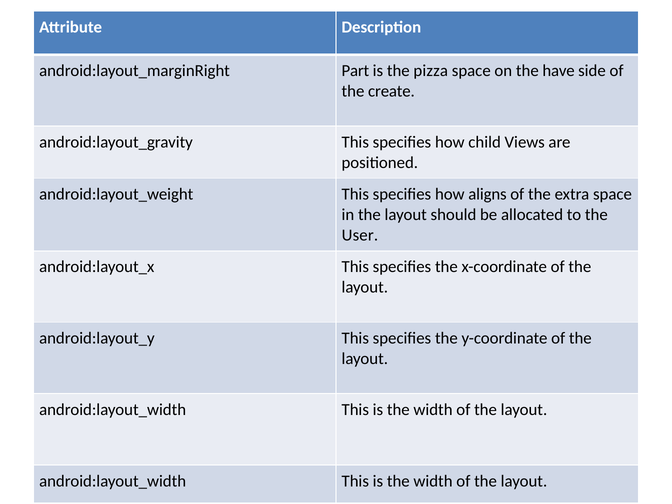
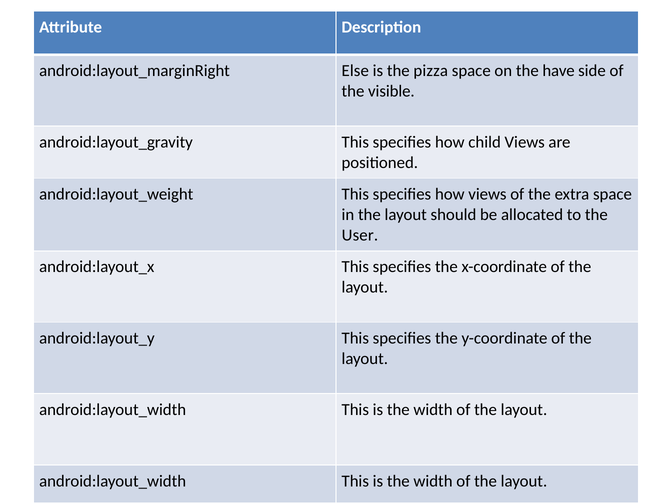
Part: Part -> Else (355, 71)
create: create -> visible (391, 91)
how aligns: aligns -> views (487, 194)
